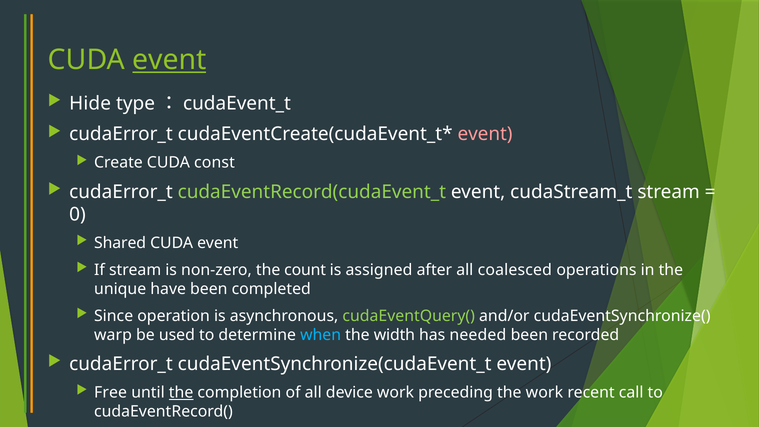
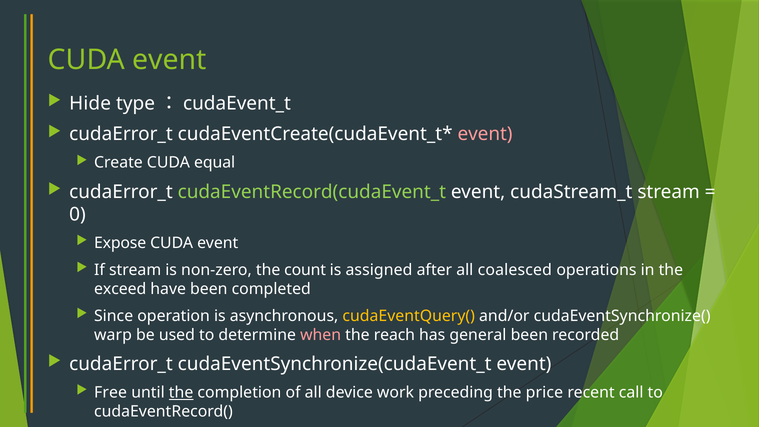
event underline: present -> none (169, 60)
const: const -> equal (215, 163)
Shared: Shared -> Expose (120, 243)
unique: unique -> exceed (120, 289)
cudaEventQuery( colour: light green -> yellow (409, 316)
when colour: light blue -> pink (321, 335)
width: width -> reach (394, 335)
needed: needed -> general (478, 335)
the work: work -> price (544, 392)
